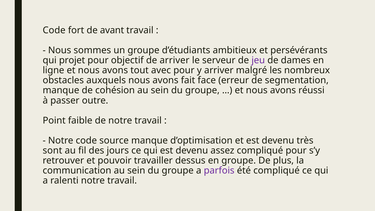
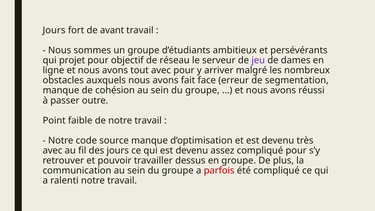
Code: Code -> Jours (54, 30)
de arriver: arriver -> réseau (175, 60)
sont: sont -> avec (52, 150)
parfois colour: purple -> red (219, 170)
